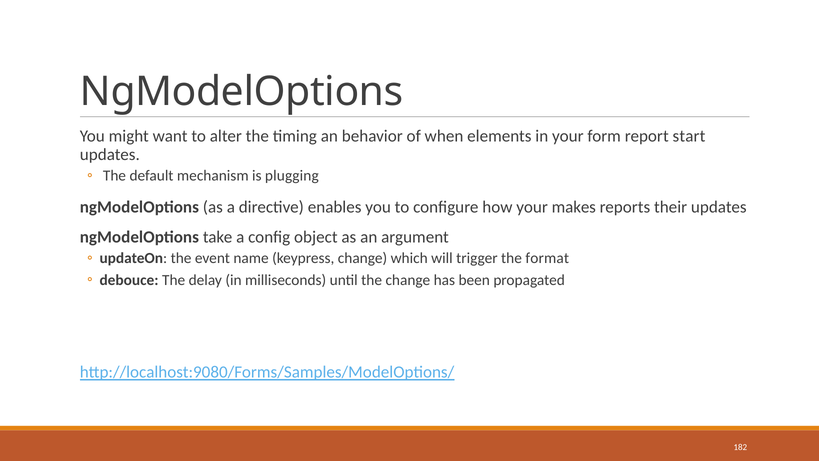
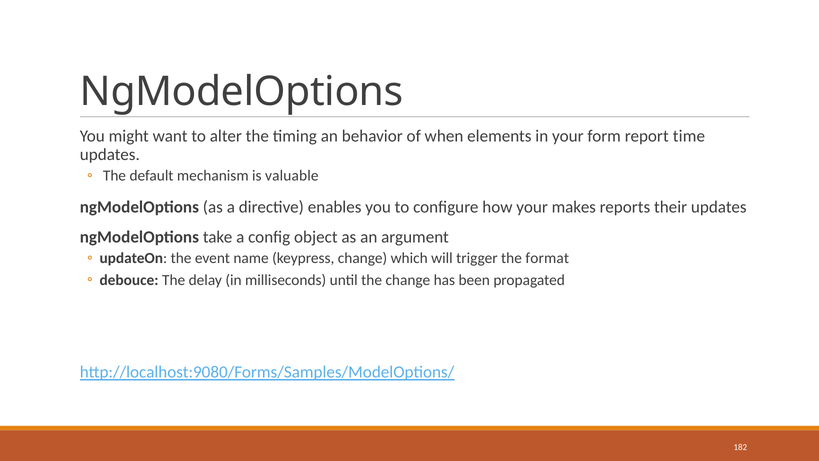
start: start -> time (689, 136)
plugging: plugging -> valuable (292, 176)
